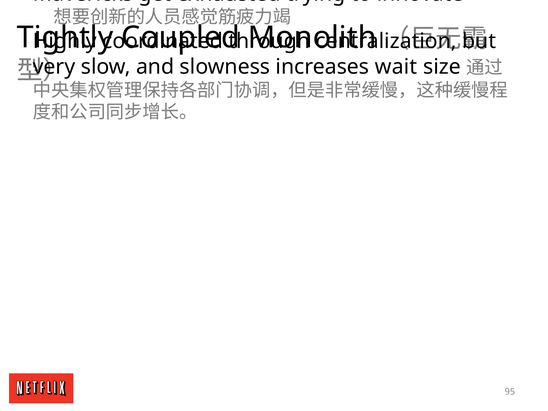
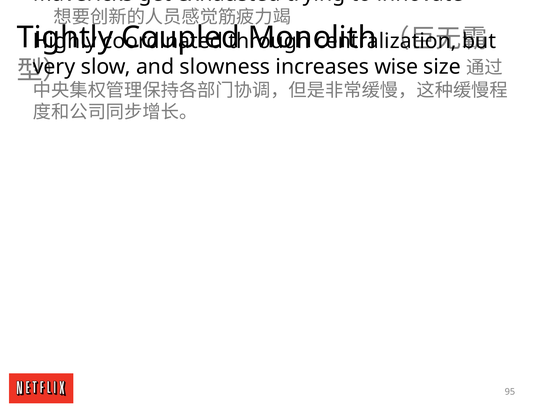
wait: wait -> wise (396, 67)
